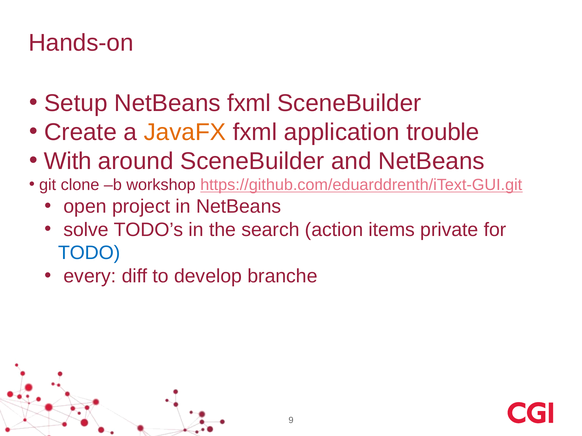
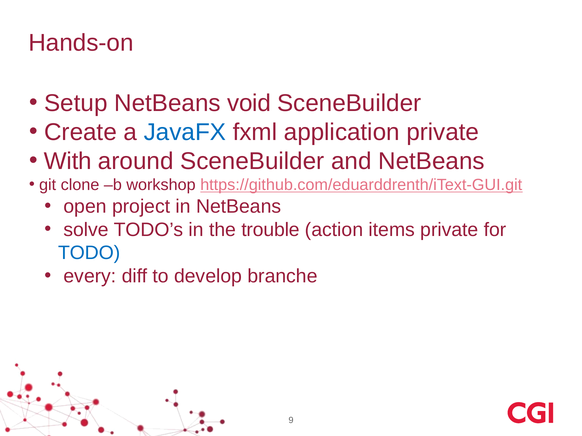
NetBeans fxml: fxml -> void (249, 103)
JavaFX colour: orange -> blue (185, 132)
application trouble: trouble -> private (443, 132)
search: search -> trouble (271, 230)
